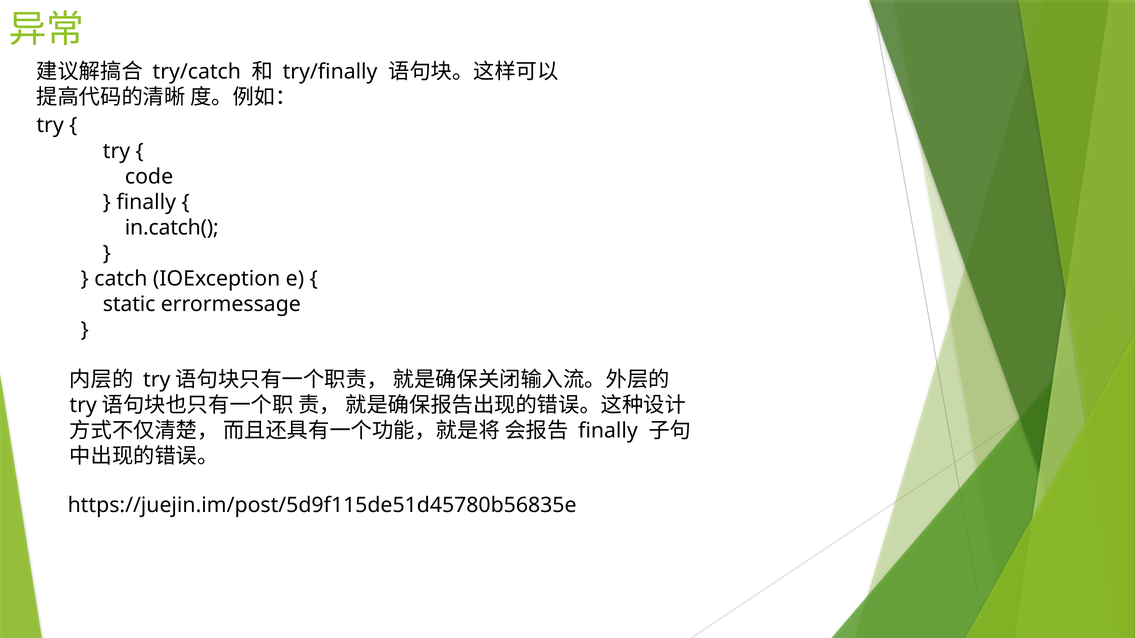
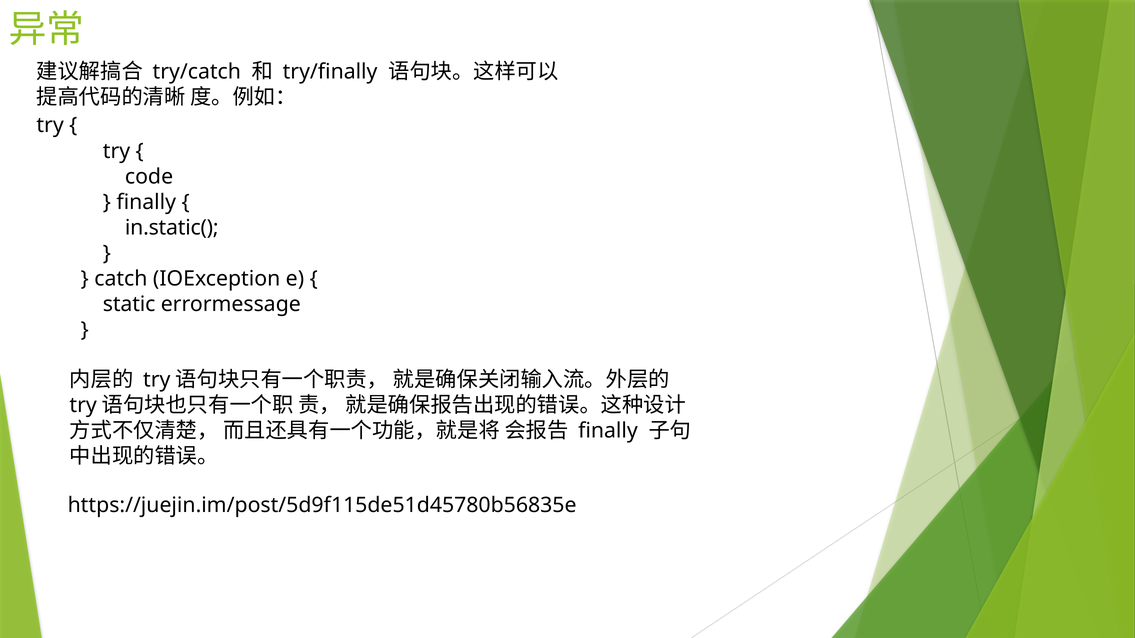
in.catch(: in.catch( -> in.static( (172, 228)
